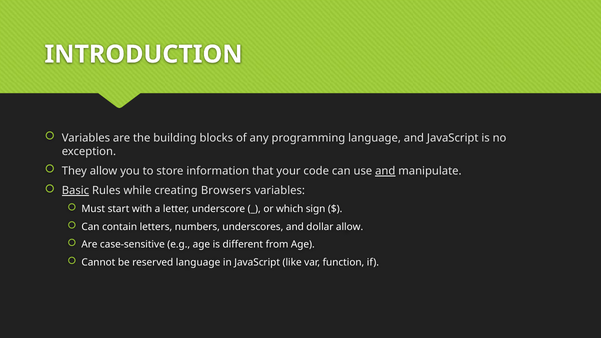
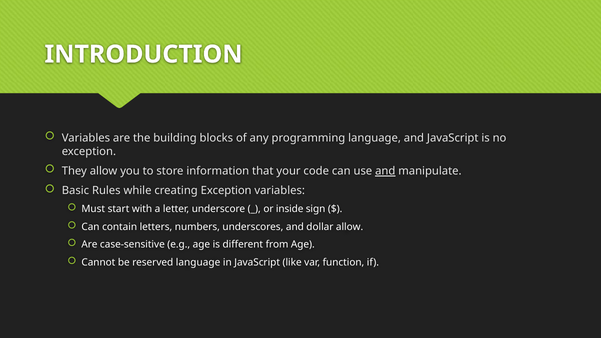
Basic underline: present -> none (75, 191)
creating Browsers: Browsers -> Exception (226, 191)
which: which -> inside (290, 209)
